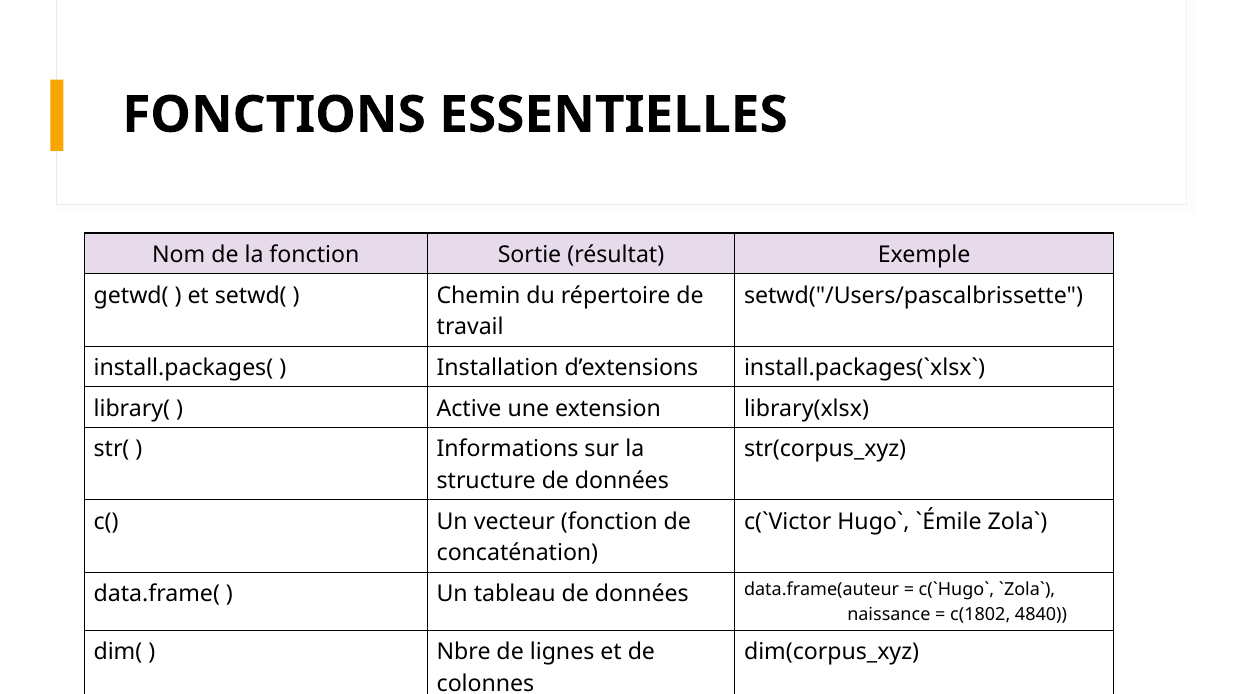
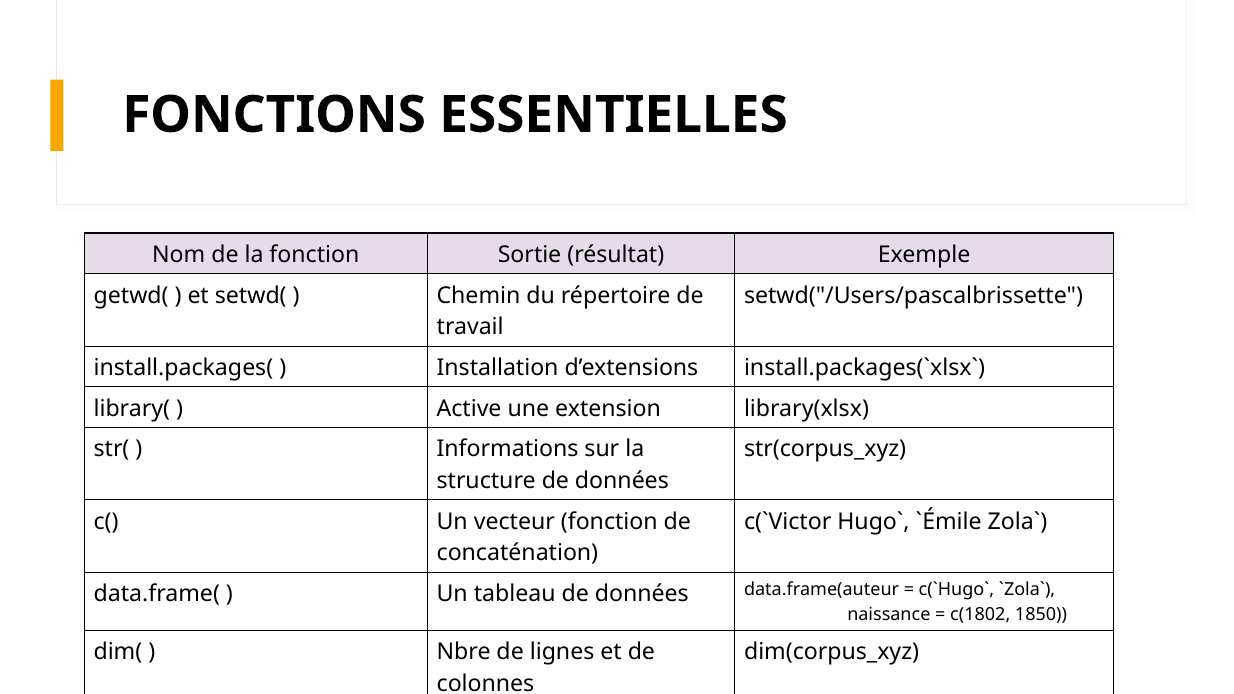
4840: 4840 -> 1850 (1041, 615)
